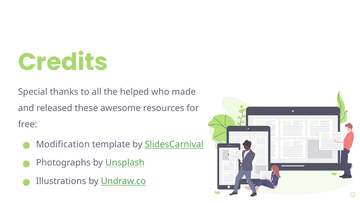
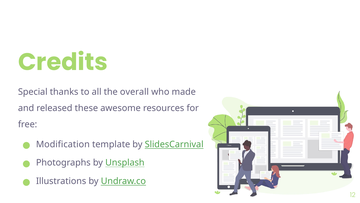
helped: helped -> overall (134, 92)
